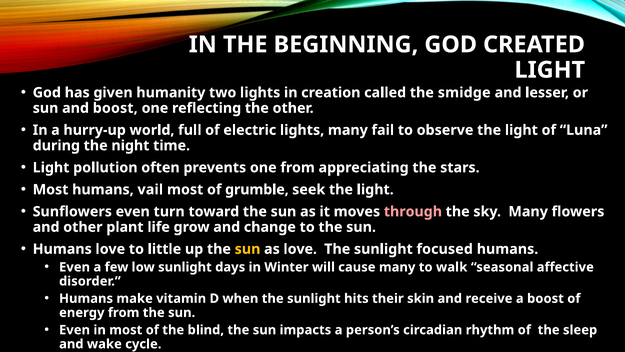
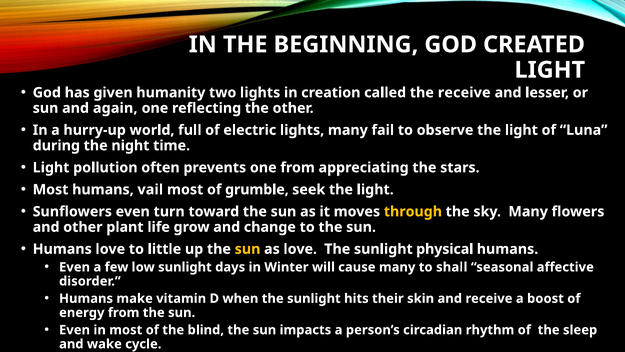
the smidge: smidge -> receive (464, 92)
and boost: boost -> again (115, 108)
through colour: pink -> yellow (413, 211)
focused: focused -> physical (445, 249)
walk: walk -> shall (452, 267)
